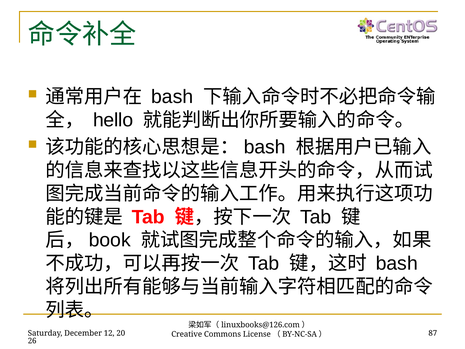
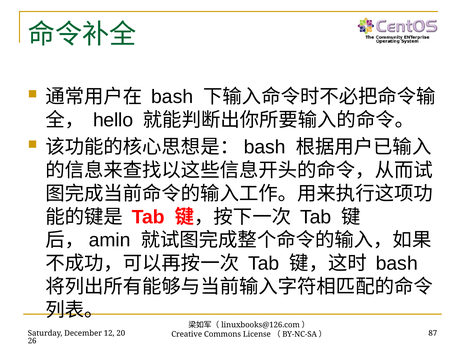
book: book -> amin (110, 240)
